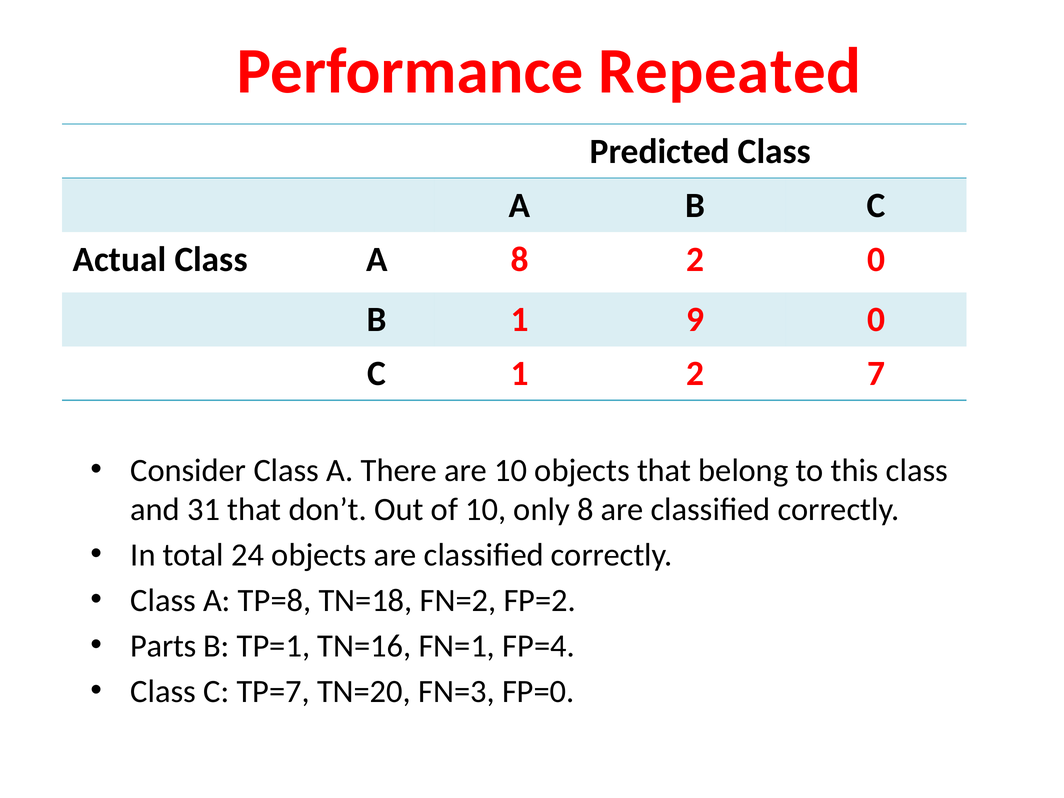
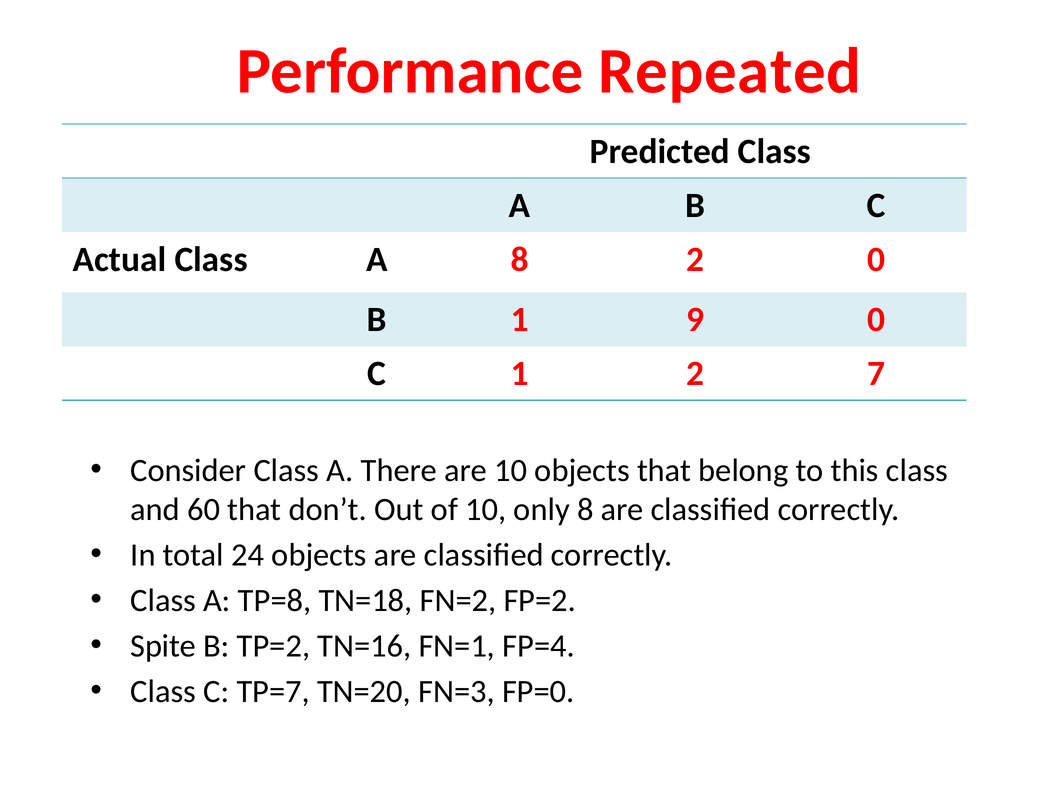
31: 31 -> 60 (204, 509)
Parts: Parts -> Spite (163, 646)
TP=1: TP=1 -> TP=2 (273, 646)
